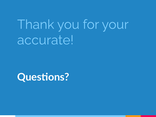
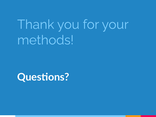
accurate: accurate -> methods (45, 40)
